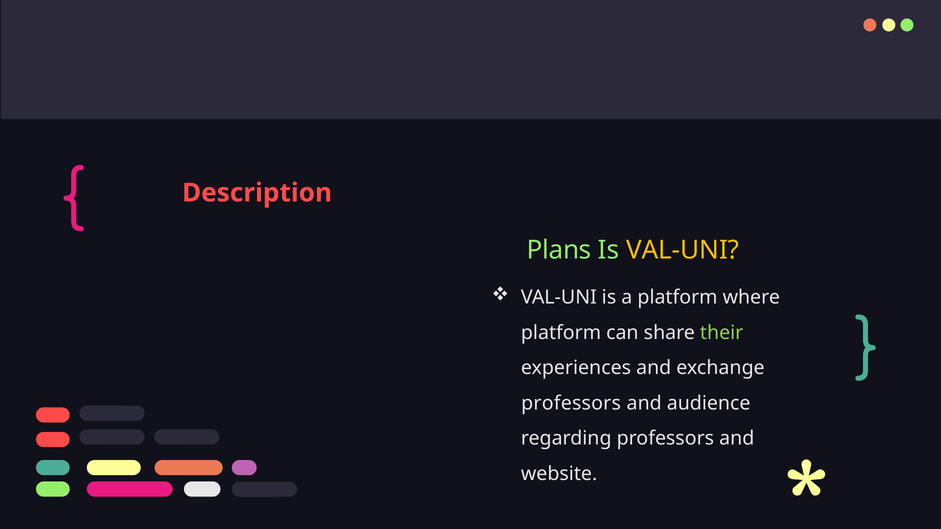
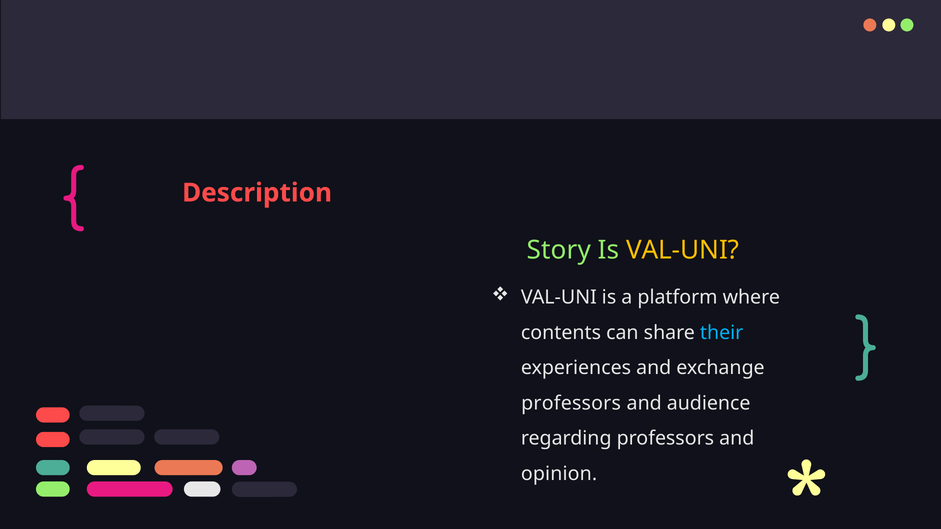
Plans: Plans -> Story (559, 250)
platform: platform -> contents (561, 333)
their colour: light green -> light blue (722, 333)
website: website -> opinion (559, 474)
